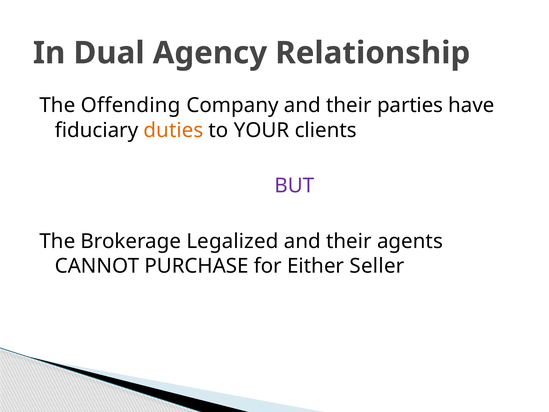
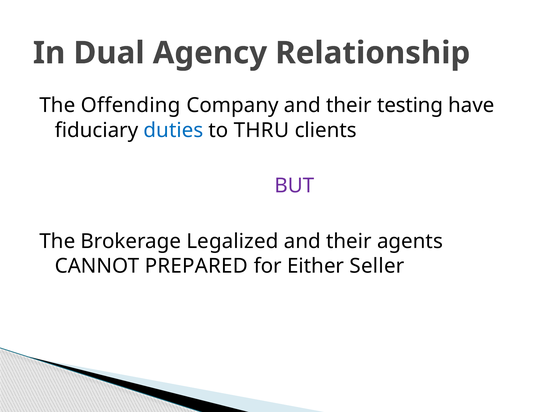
parties: parties -> testing (410, 105)
duties colour: orange -> blue (173, 130)
YOUR: YOUR -> THRU (261, 130)
PURCHASE: PURCHASE -> PREPARED (196, 266)
